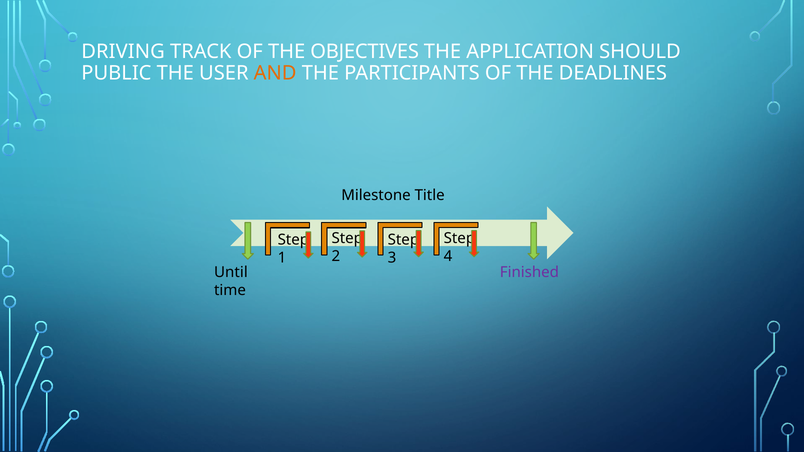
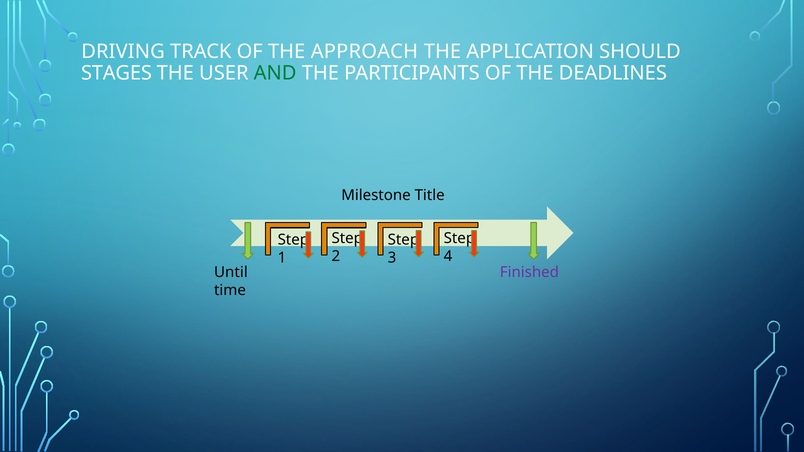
OBJECTIVES: OBJECTIVES -> APPROACH (364, 52)
PUBLIC: PUBLIC -> STAGES (116, 73)
AND colour: orange -> green (275, 73)
